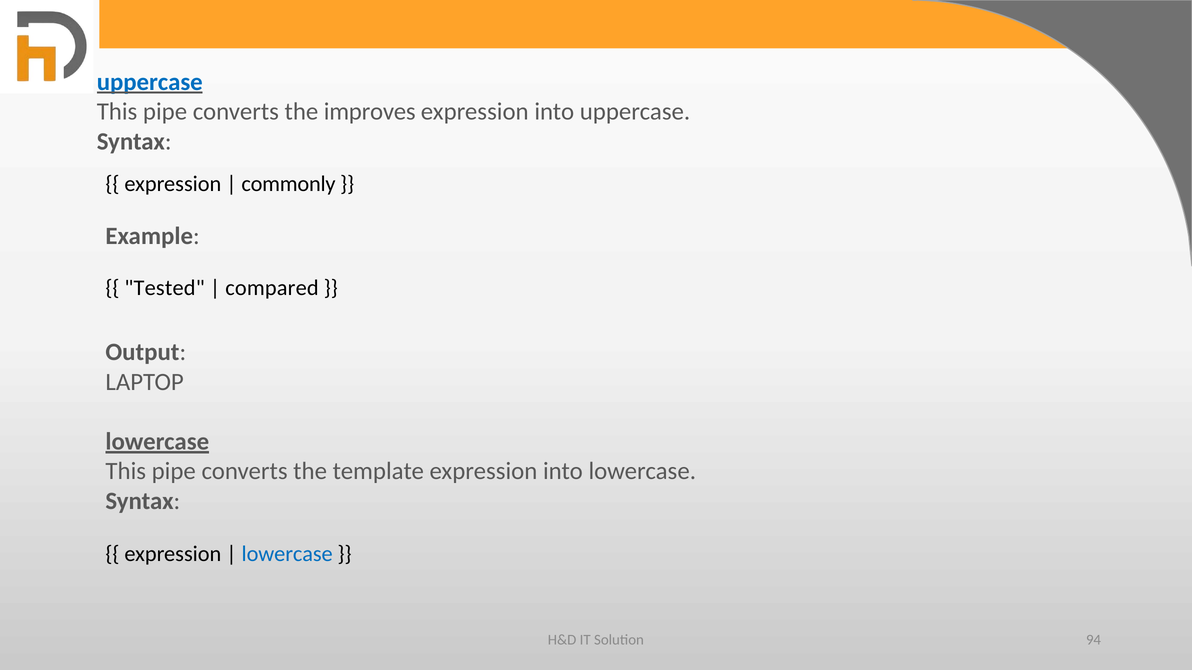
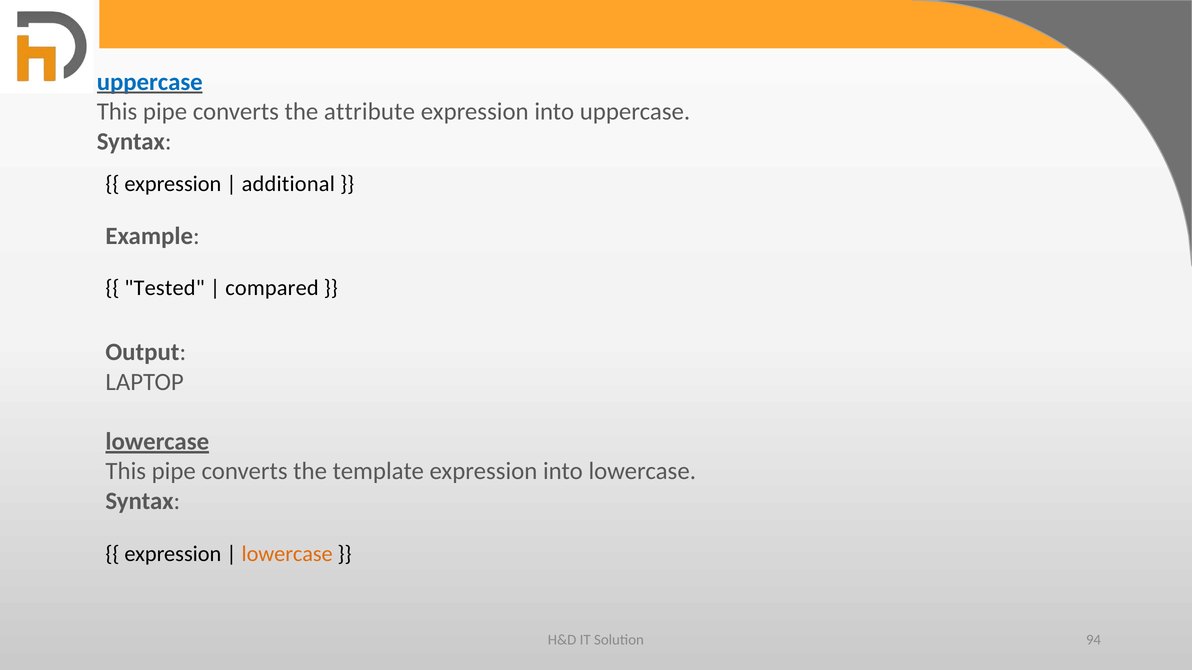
improves: improves -> attribute (370, 112)
commonly: commonly -> additional (288, 184)
lowercase colour: blue -> orange (287, 554)
